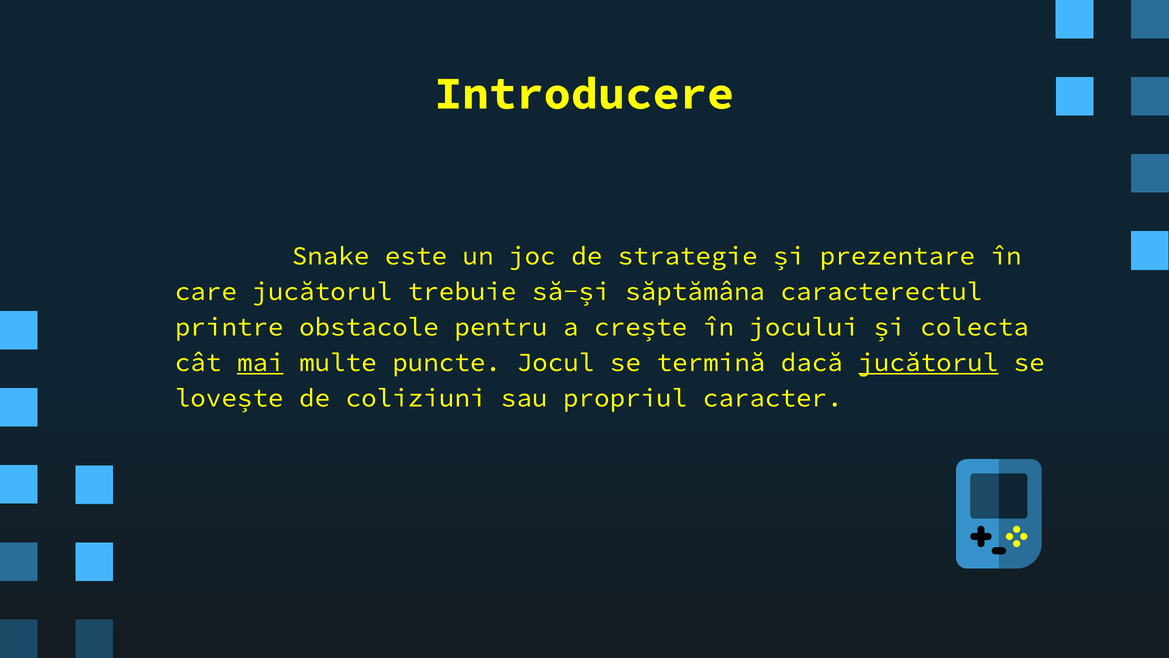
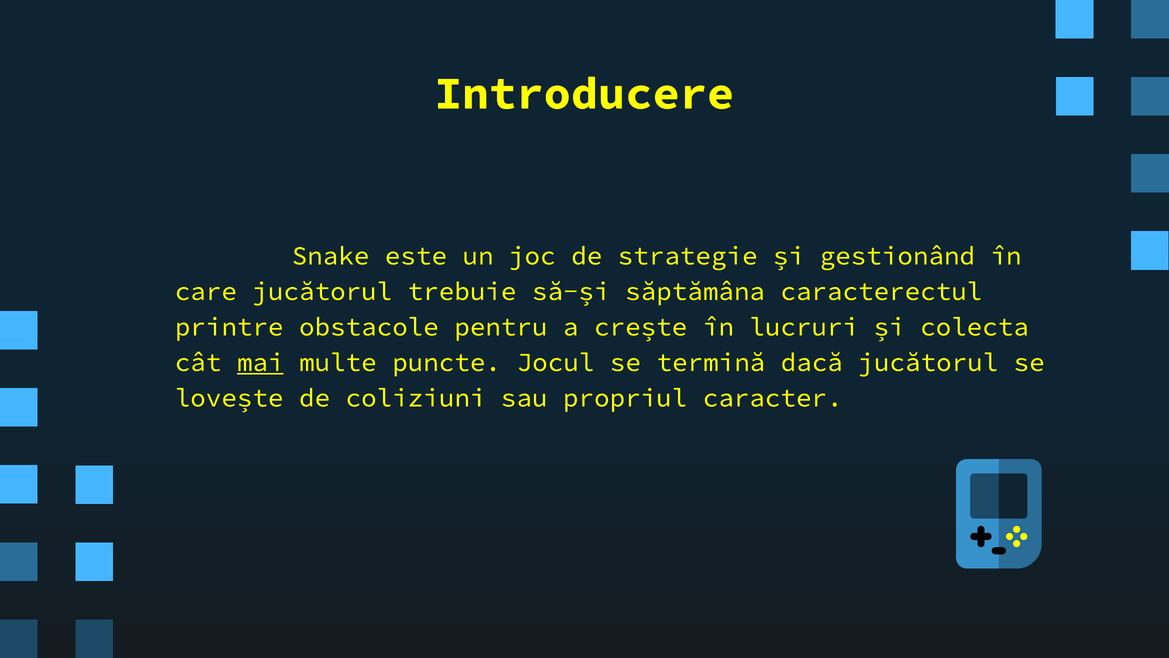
prezentare: prezentare -> gestionând (897, 256)
jocului: jocului -> lucruri (804, 327)
jucătorul underline: present -> none (928, 362)
